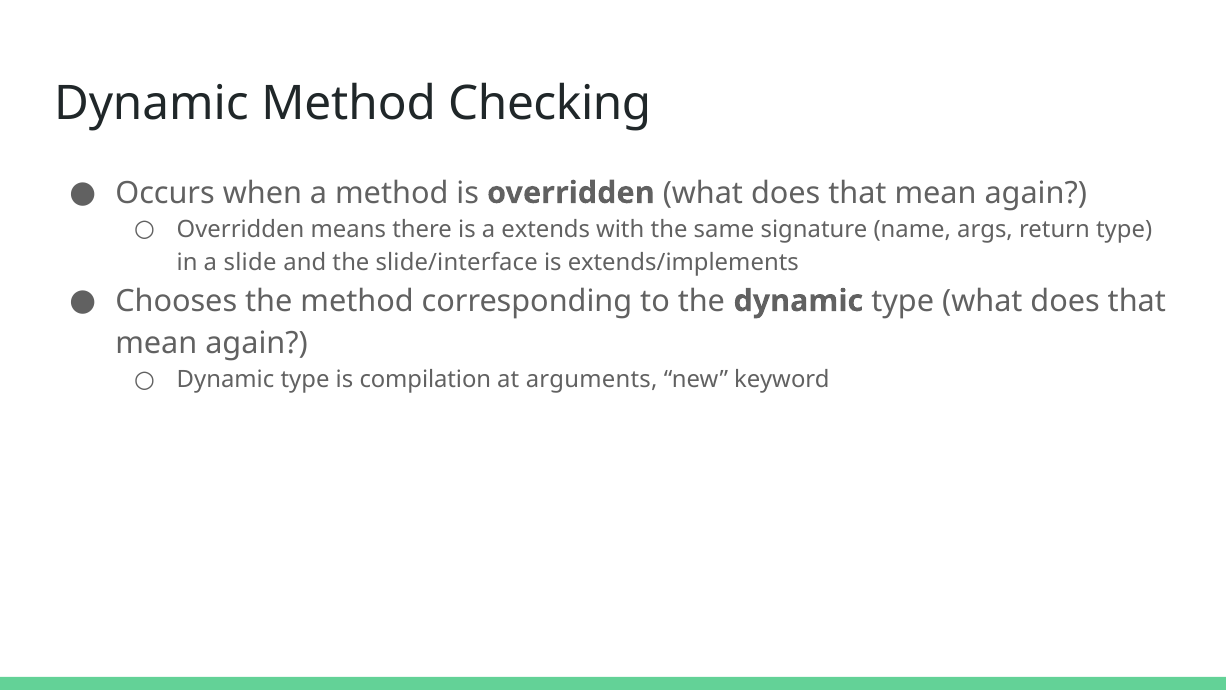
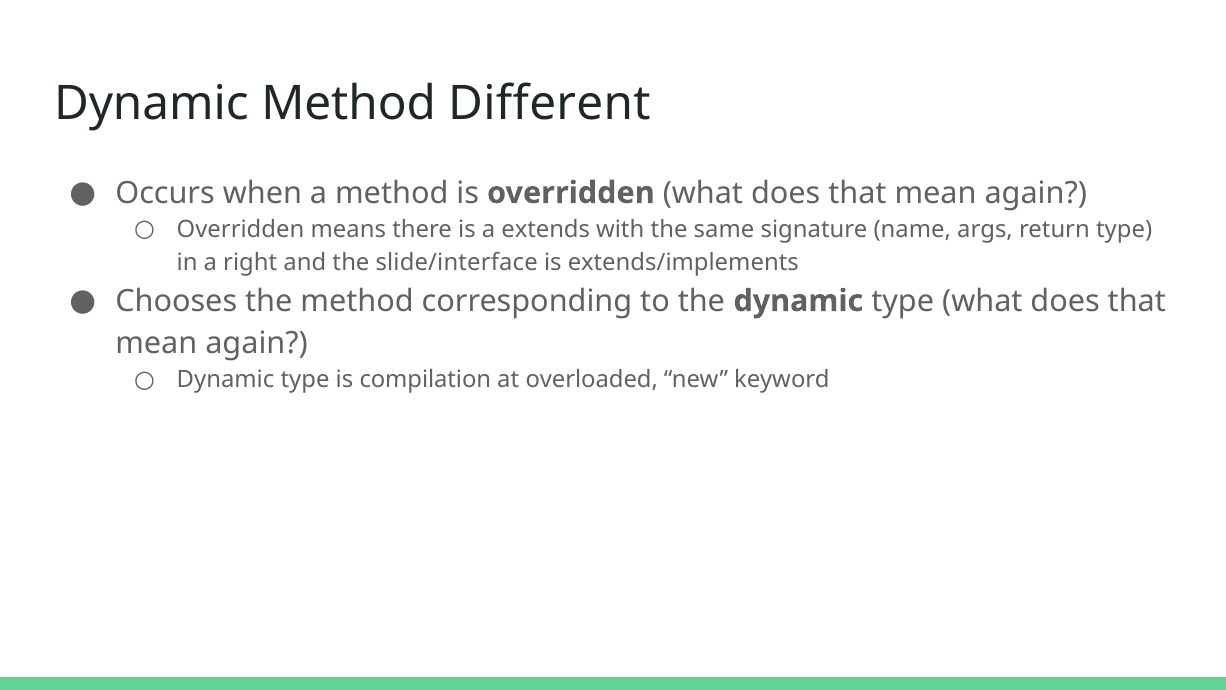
Checking: Checking -> Different (549, 104)
slide: slide -> right (250, 262)
arguments: arguments -> overloaded (592, 380)
